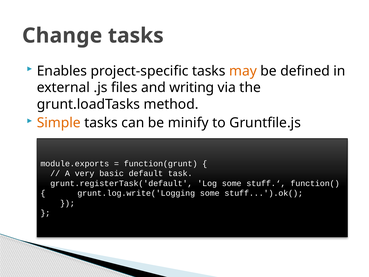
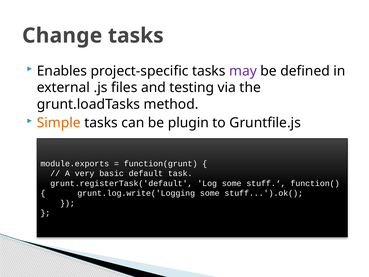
may colour: orange -> purple (243, 71)
writing: writing -> testing (192, 87)
minify: minify -> plugin (188, 123)
